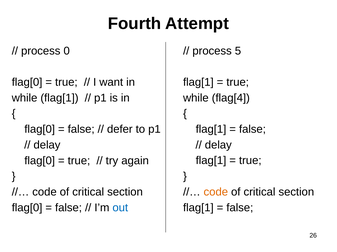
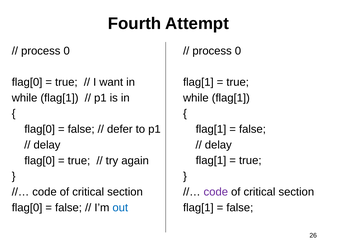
5: 5 -> 0 (238, 51)
flag[4: flag[4 -> flag[1 (231, 98)
code colour: orange -> purple (216, 192)
